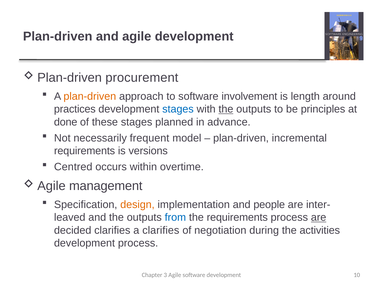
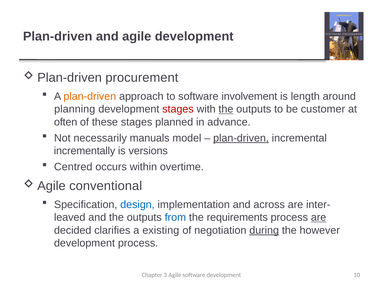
practices: practices -> planning (75, 109)
stages colour: blue -> red (178, 109)
principles: principles -> customer (323, 109)
done: done -> often (66, 122)
frequent: frequent -> manuals (150, 138)
plan-driven underline: none -> present (241, 138)
requirements: requirements -> incrementally (85, 150)
management: management -> conventional (106, 185)
design colour: orange -> blue (137, 204)
people: people -> across (269, 204)
a clarifies: clarifies -> existing (161, 230)
during underline: none -> present (264, 230)
activities: activities -> however (320, 230)
